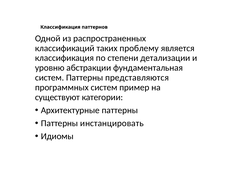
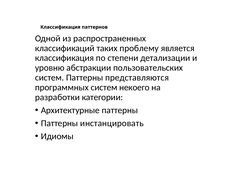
фундаментальная: фундаментальная -> пользовательских (148, 68)
пример: пример -> некоего (134, 88)
существуют: существуют -> разработки (57, 97)
